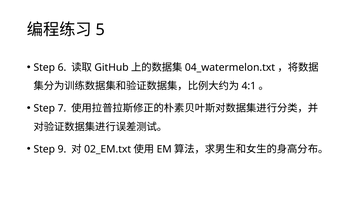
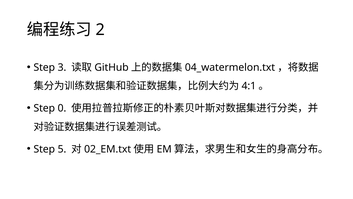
5: 5 -> 2 (100, 30)
6: 6 -> 3 (62, 67)
7: 7 -> 0 (62, 108)
9: 9 -> 5 (62, 149)
